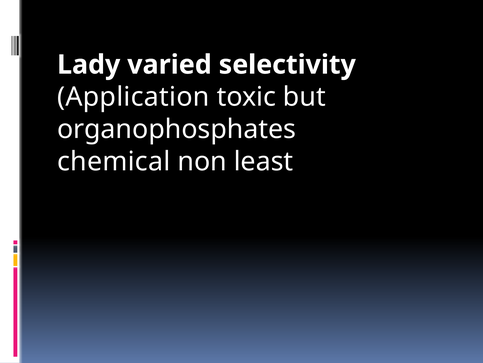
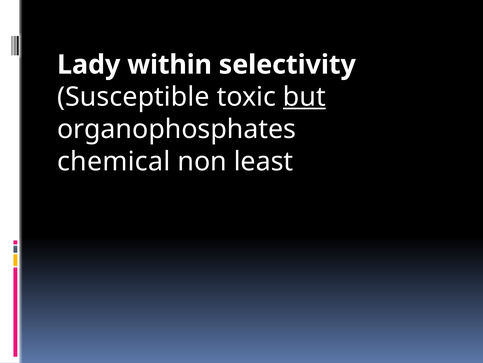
varied: varied -> within (170, 65)
Application: Application -> Susceptible (133, 97)
but underline: none -> present (304, 97)
